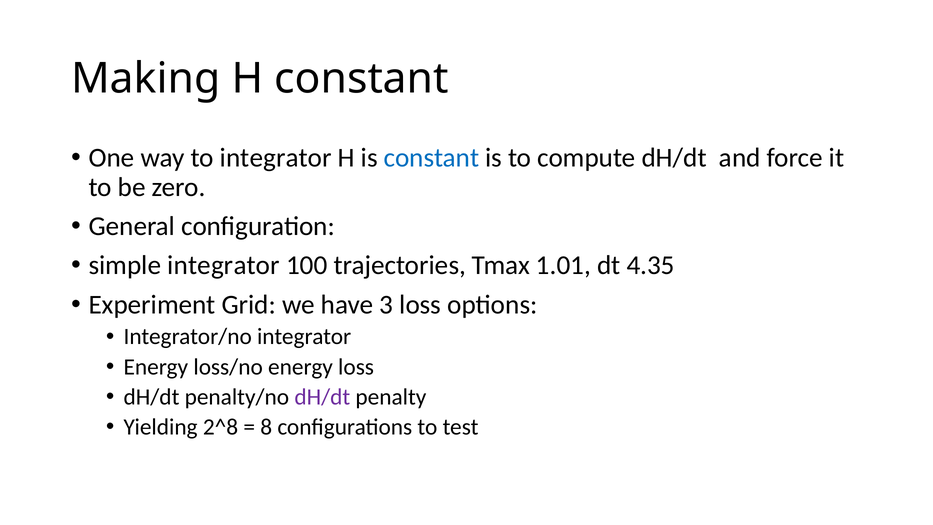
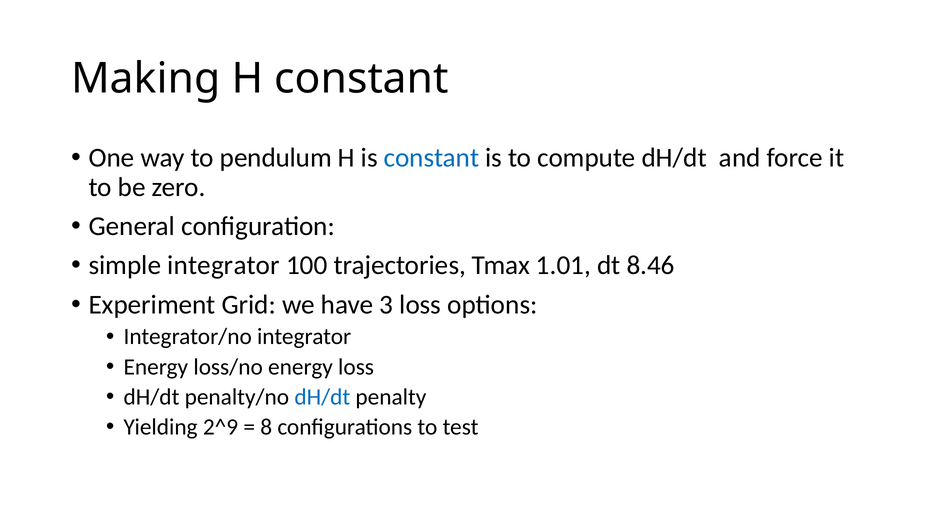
to integrator: integrator -> pendulum (276, 158)
4.35: 4.35 -> 8.46 (651, 265)
dH/dt colour: purple -> blue (322, 397)
2^8: 2^8 -> 2^9 (221, 427)
